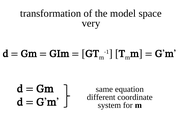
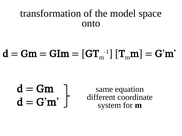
very: very -> onto (91, 23)
